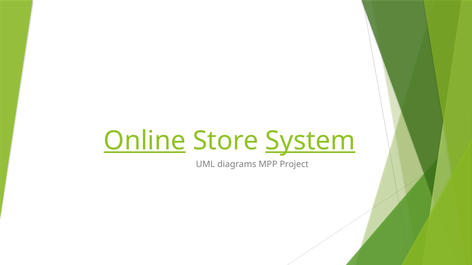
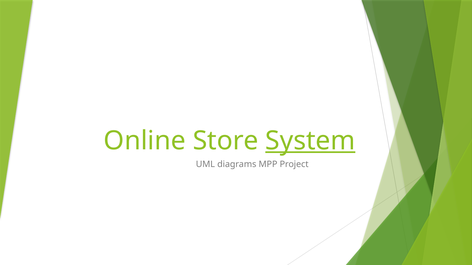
Online underline: present -> none (145, 141)
